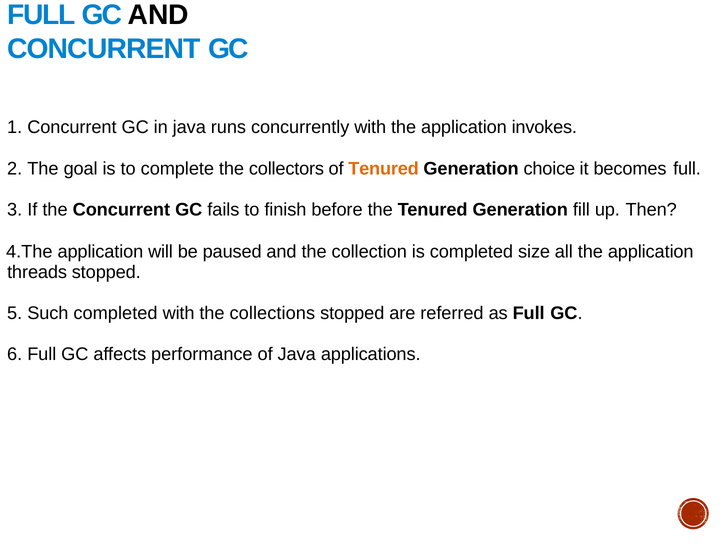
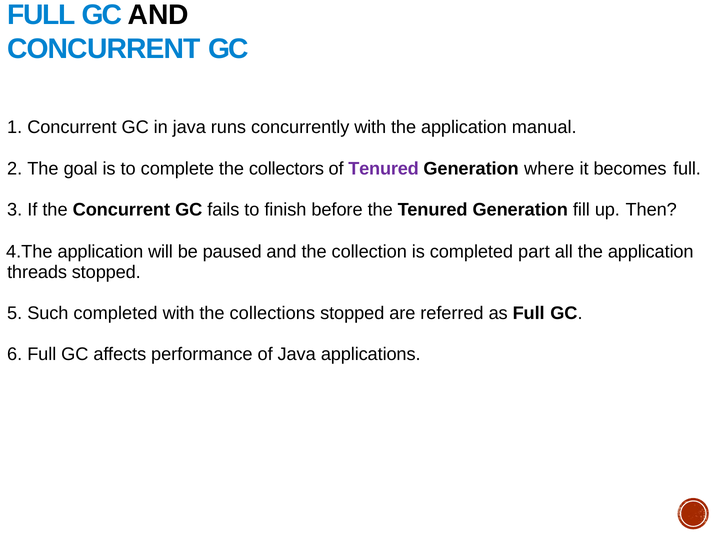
invokes: invokes -> manual (544, 127)
Tenured colour: orange -> purple (384, 168)
choice: choice -> where (549, 168)
size: size -> part (534, 251)
